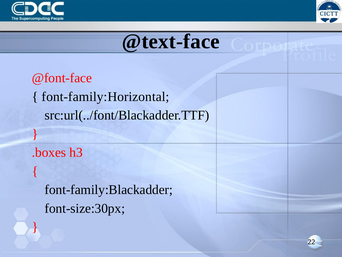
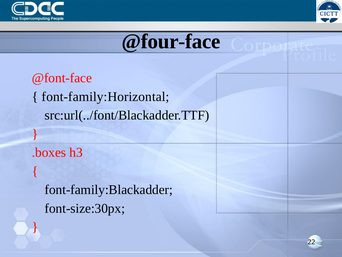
@text-face: @text-face -> @four-face (171, 41)
